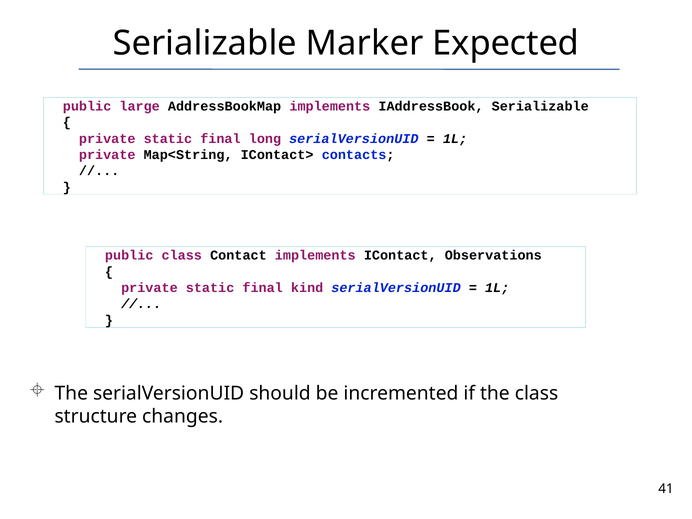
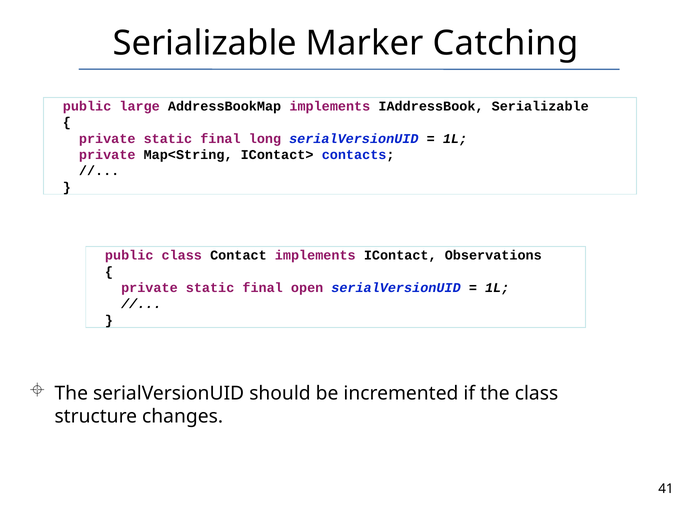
Expected: Expected -> Catching (506, 44)
kind: kind -> open (307, 288)
